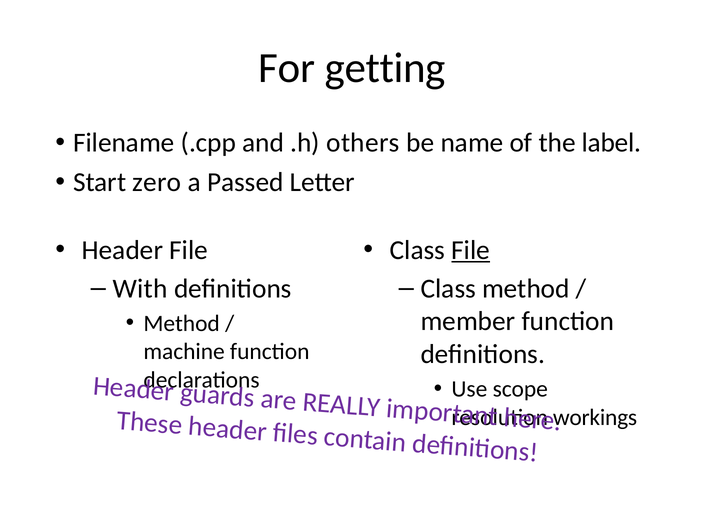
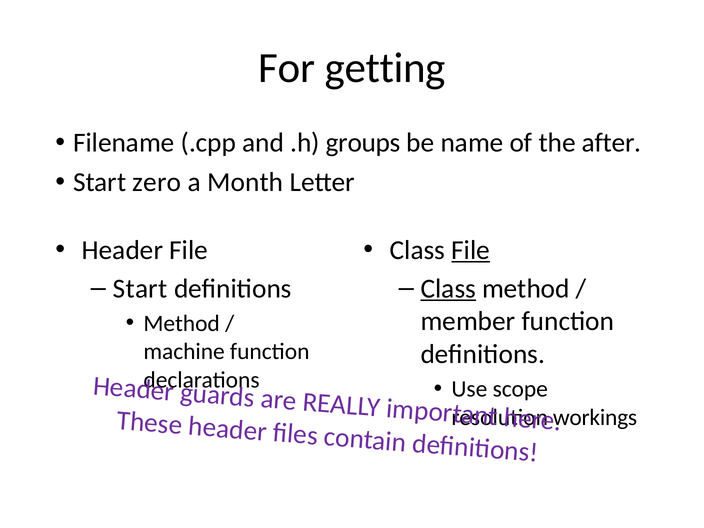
others: others -> groups (363, 143)
label: label -> after (611, 143)
Passed: Passed -> Month (245, 182)
With: With -> Start (140, 289)
Class underline: none -> present (448, 289)
